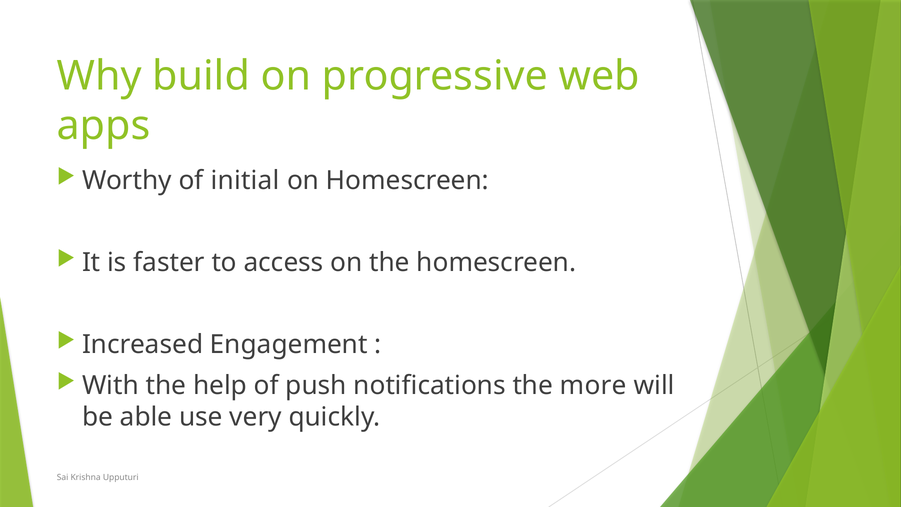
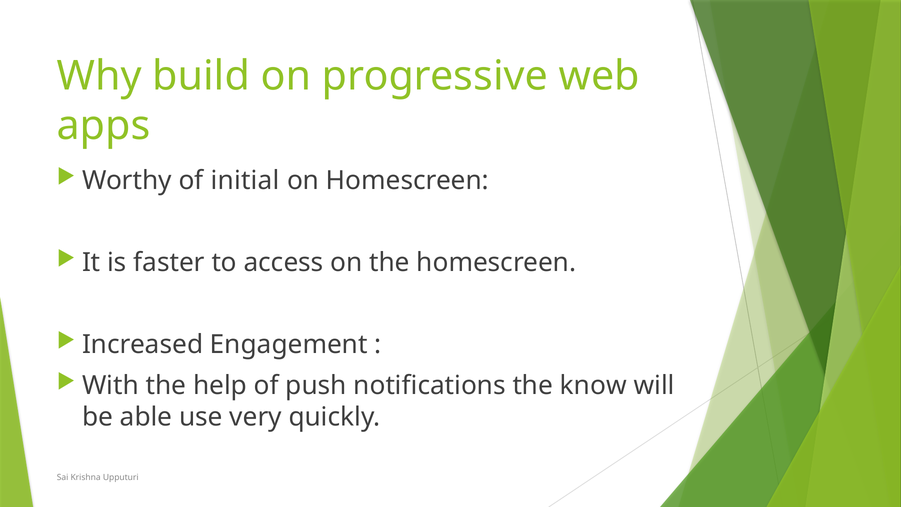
more: more -> know (593, 385)
